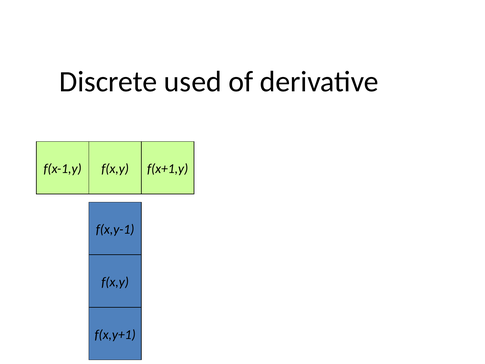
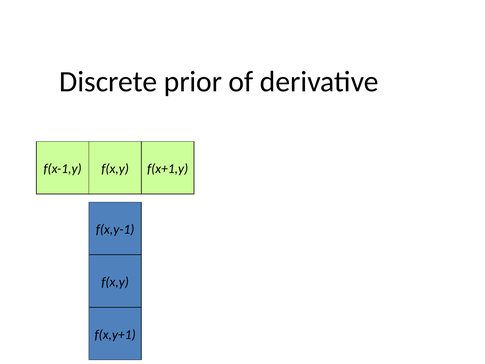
used: used -> prior (193, 82)
